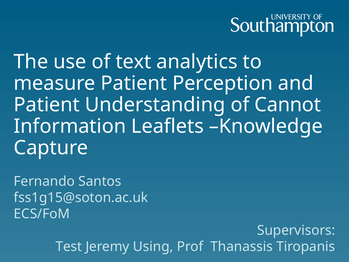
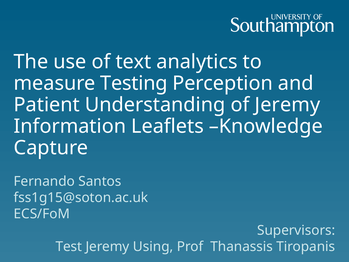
measure Patient: Patient -> Testing (134, 83)
of Cannot: Cannot -> Jeremy (288, 105)
